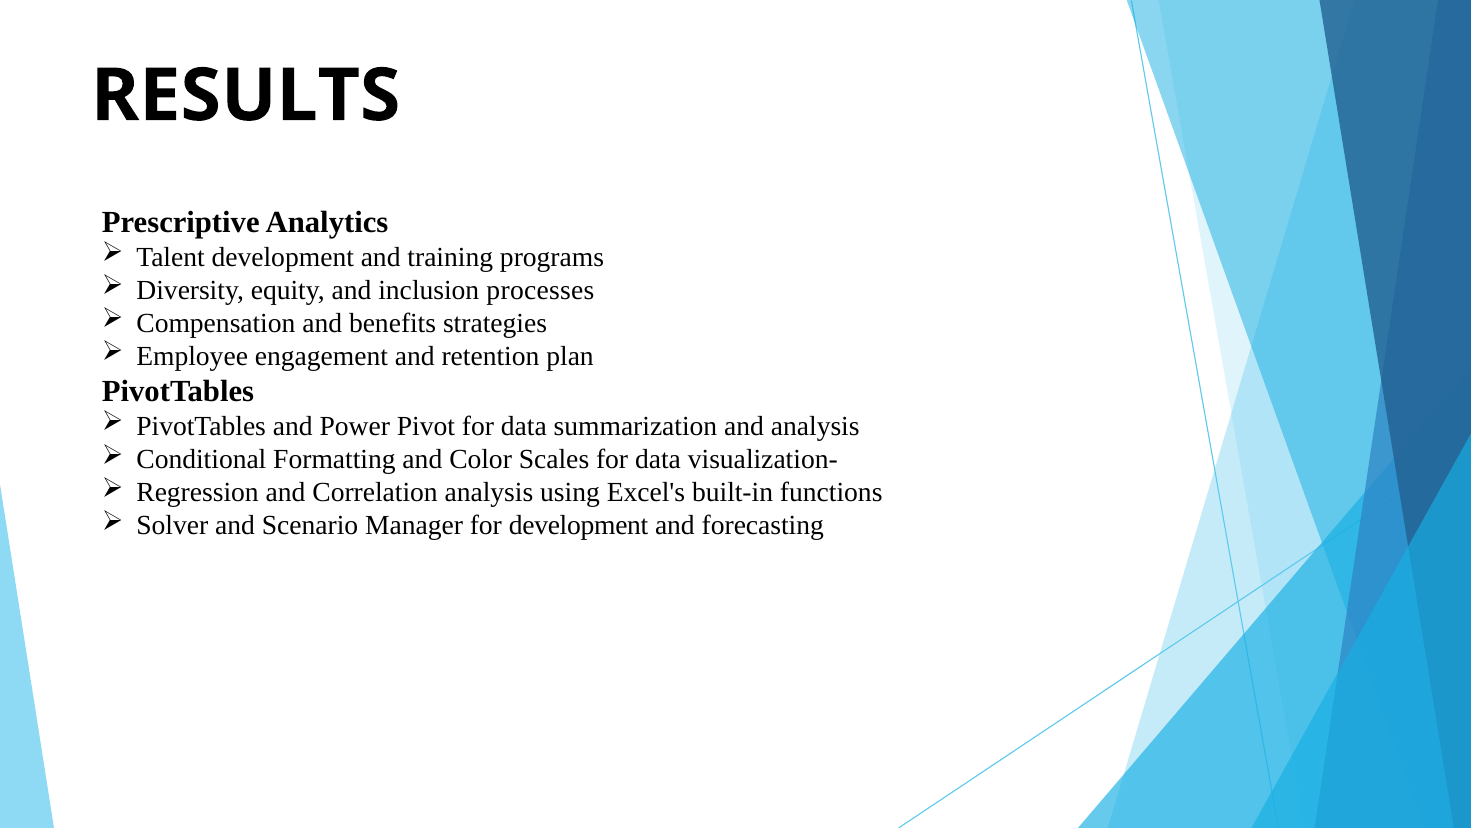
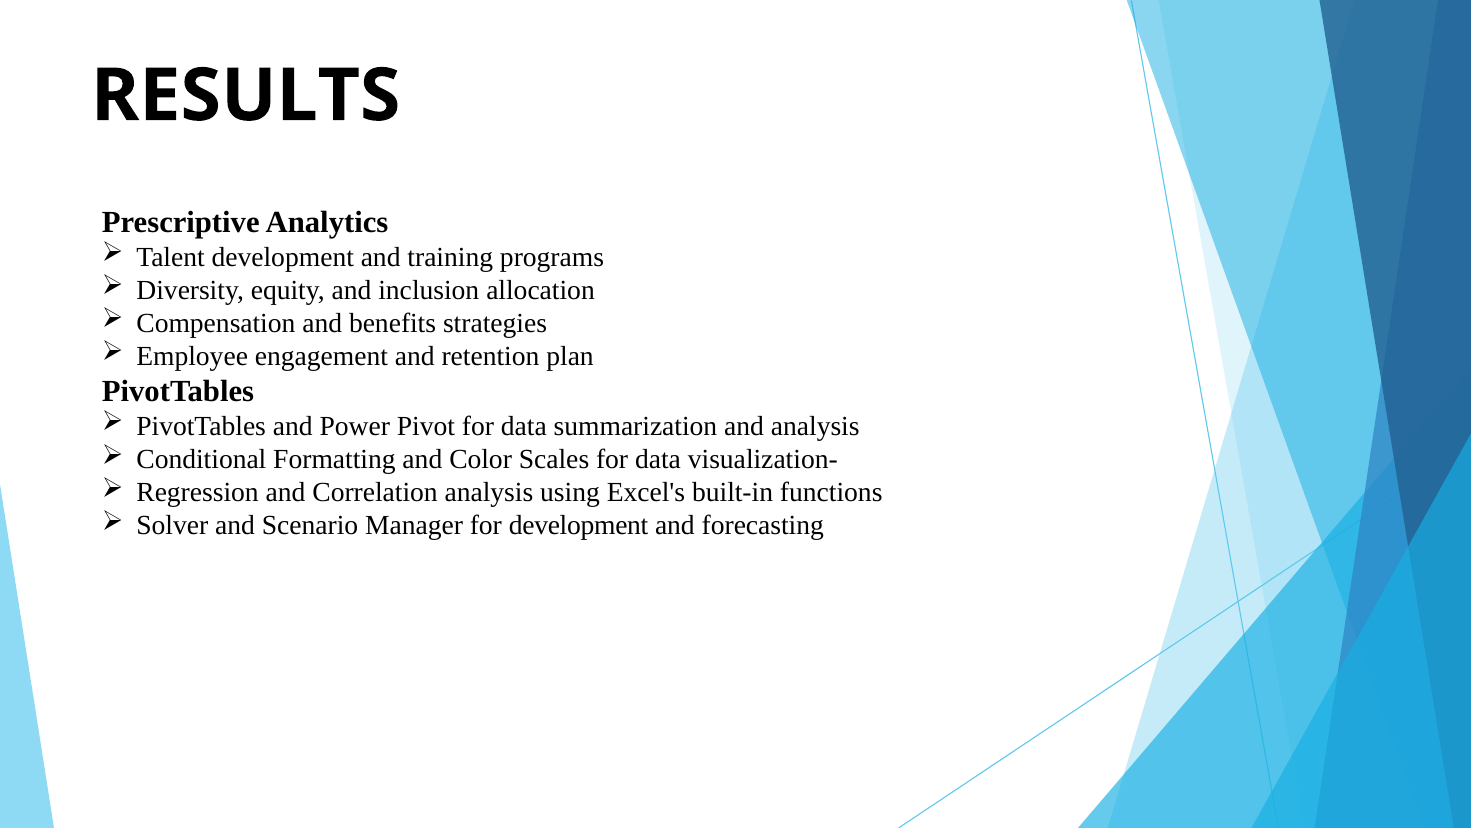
processes: processes -> allocation (541, 290)
